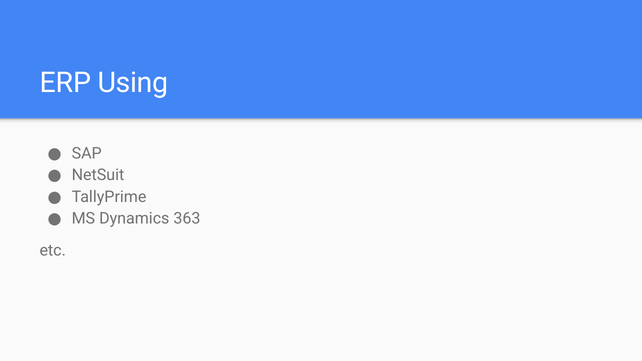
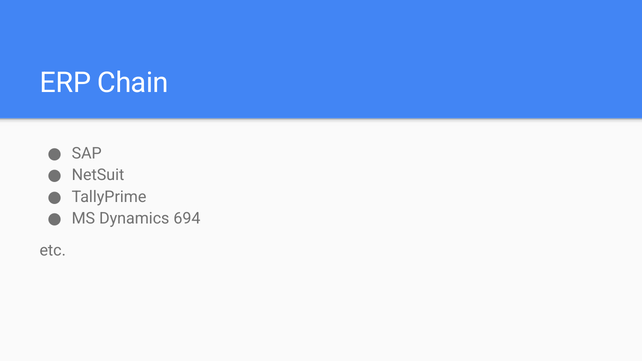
Using: Using -> Chain (133, 83)
363: 363 -> 694 (187, 218)
